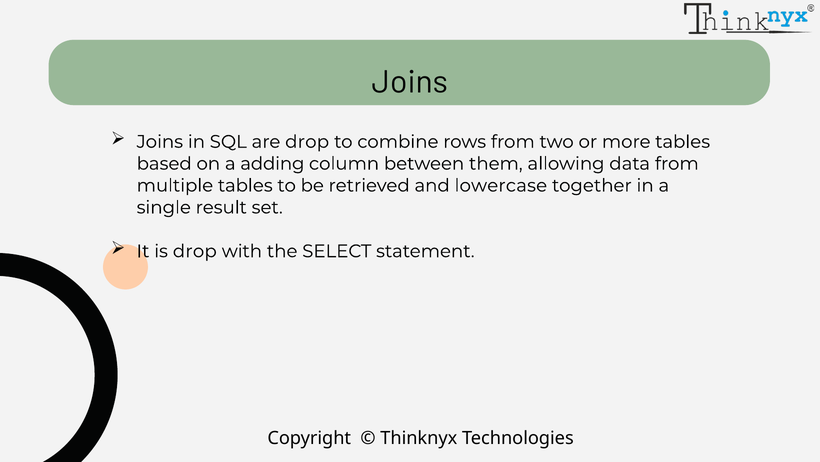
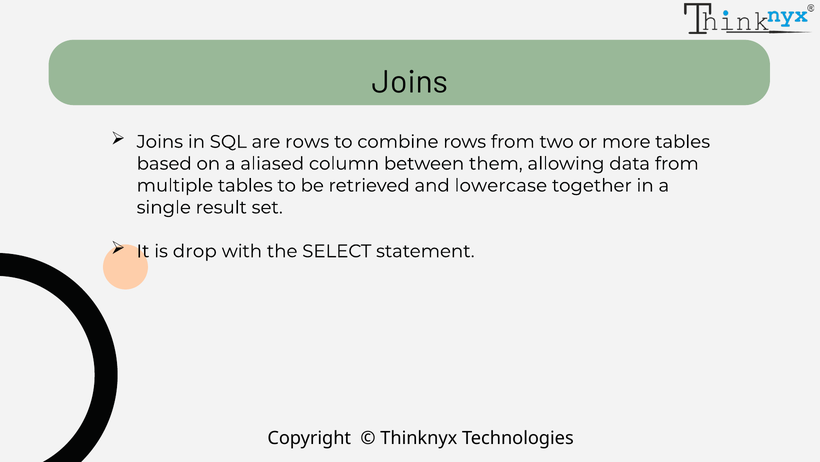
are drop: drop -> rows (307, 142)
adding: adding -> aliased (272, 163)
